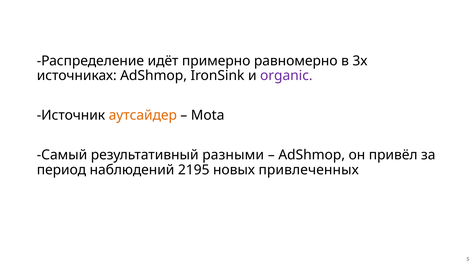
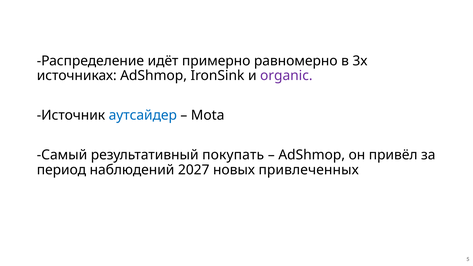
аутсайдер colour: orange -> blue (143, 115)
разными: разными -> покупать (233, 155)
2195: 2195 -> 2027 (194, 170)
